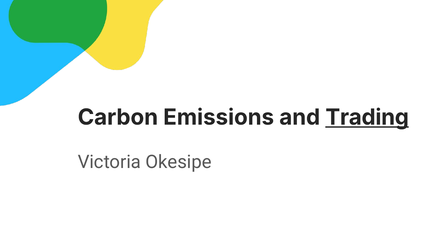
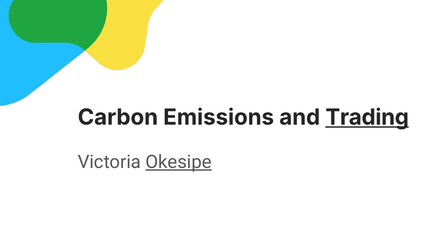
Okesipe underline: none -> present (179, 162)
